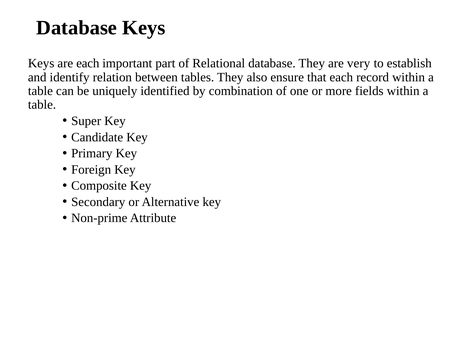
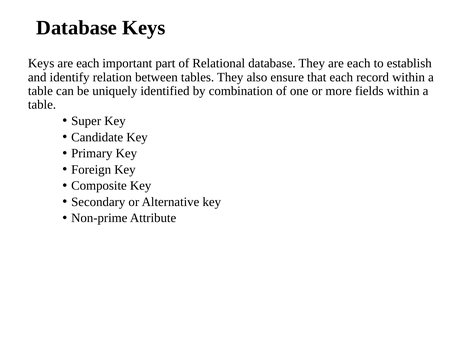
They are very: very -> each (359, 63)
